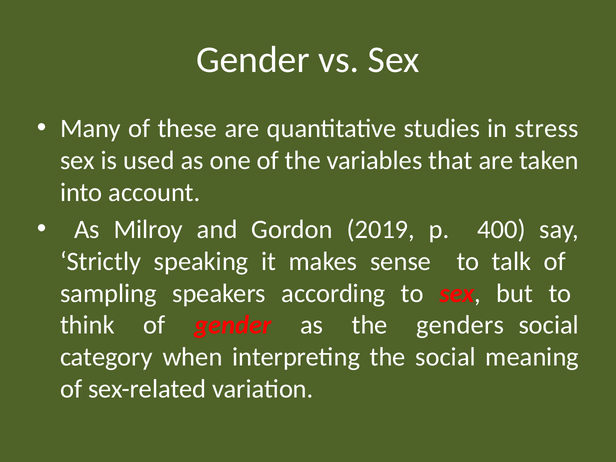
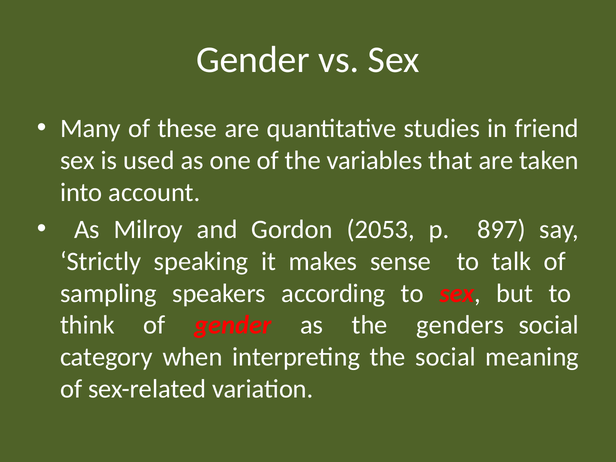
stress: stress -> friend (547, 129)
2019: 2019 -> 2053 (381, 230)
400: 400 -> 897 (501, 230)
